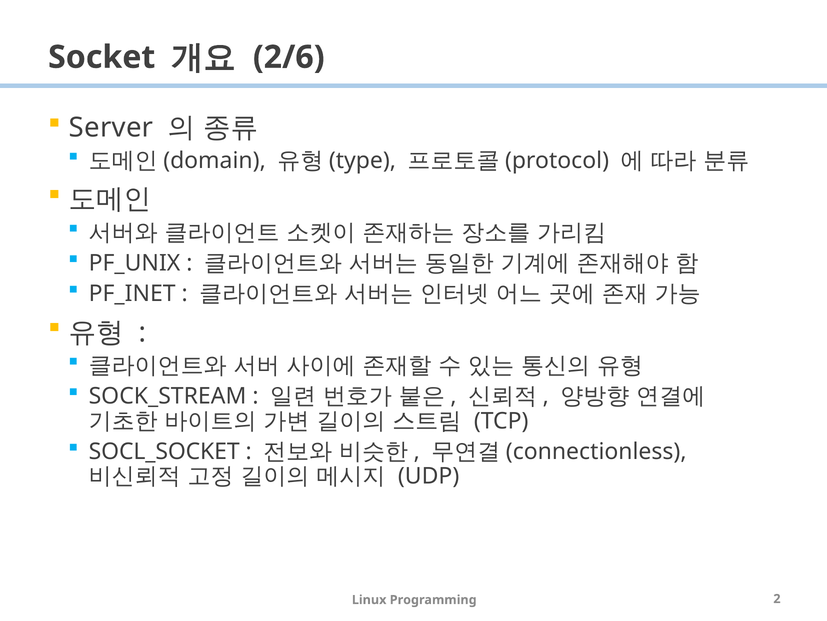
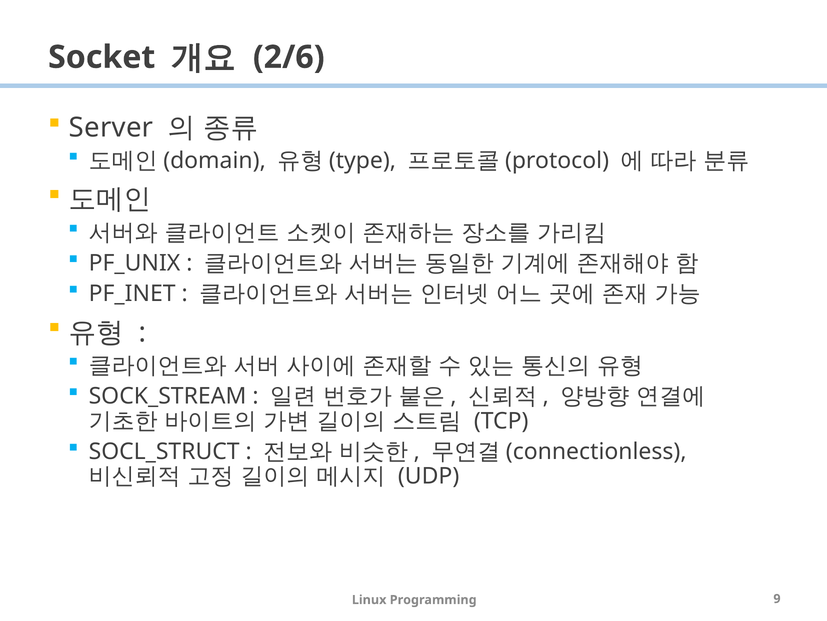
SOCL_SOCKET: SOCL_SOCKET -> SOCL_STRUCT (164, 451)
2: 2 -> 9 (777, 598)
